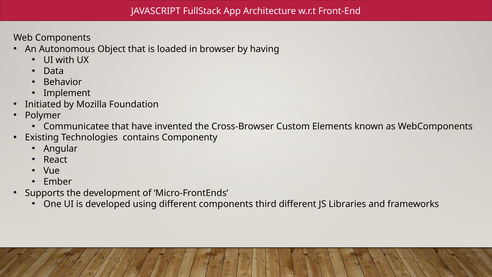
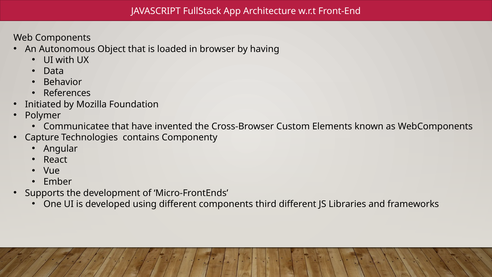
Implement: Implement -> References (67, 93)
Existing: Existing -> Capture (42, 137)
